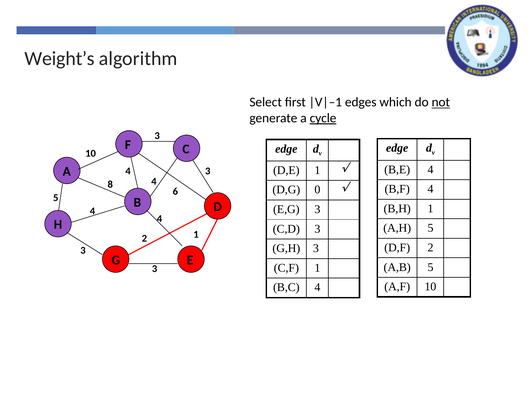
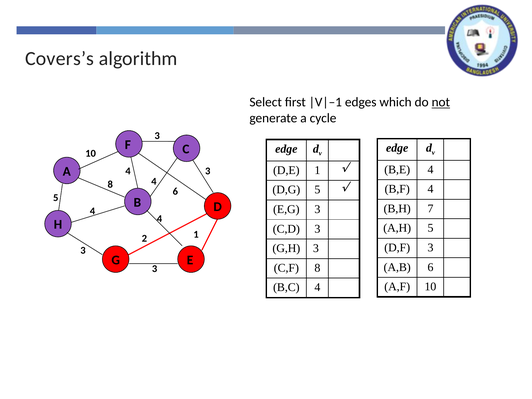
Weight’s: Weight’s -> Covers’s (60, 59)
cycle underline: present -> none (323, 118)
D,G 0: 0 -> 5 (317, 190)
B,H 1: 1 -> 7 (430, 209)
D,F 2: 2 -> 3 (430, 248)
A,B 5: 5 -> 6 (430, 267)
C,F 1: 1 -> 8 (317, 268)
